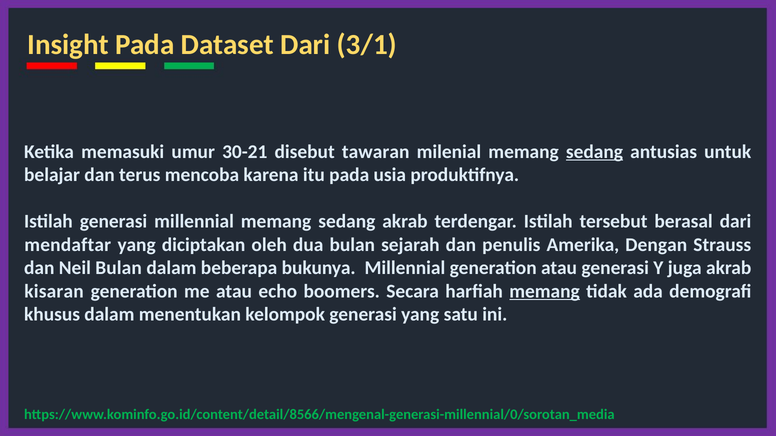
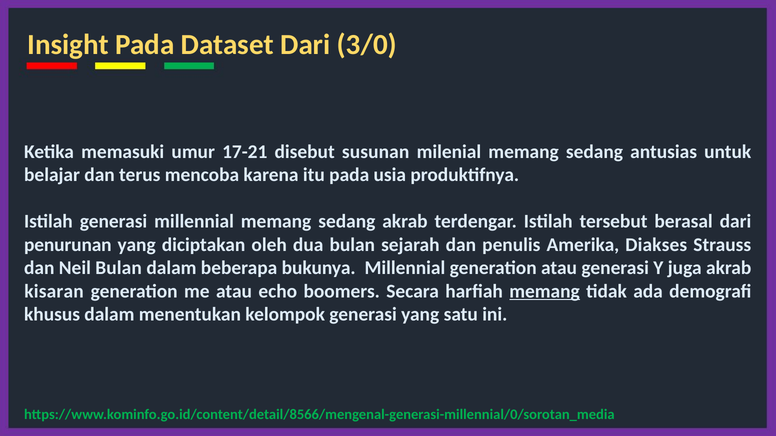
3/1: 3/1 -> 3/0 (367, 45)
30-21: 30-21 -> 17-21 (245, 152)
tawaran: tawaran -> susunan (376, 152)
sedang underline: present -> none (595, 152)
mendaftar: mendaftar -> penurunan (68, 245)
Dengan: Dengan -> Diakses (656, 245)
